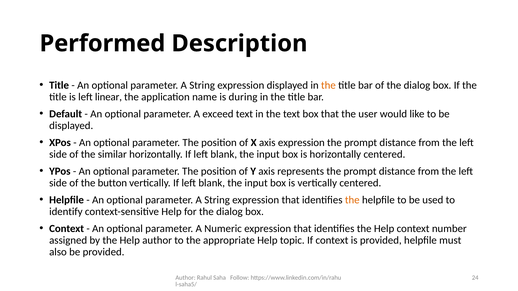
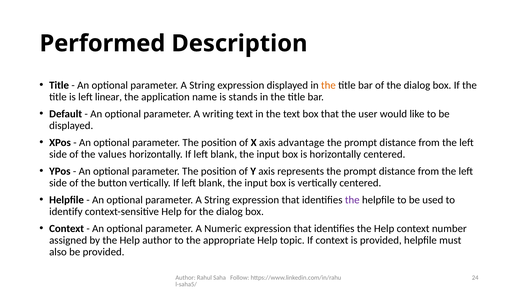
during: during -> stands (243, 97)
exceed: exceed -> writing (218, 114)
axis expression: expression -> advantage (301, 143)
similar: similar -> values (112, 154)
the colour: orange -> purple (352, 200)
